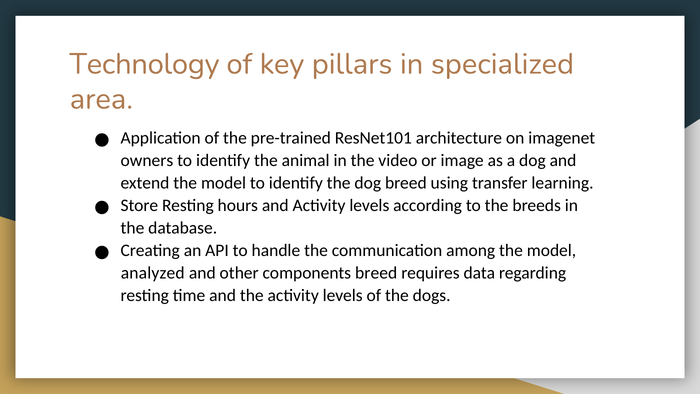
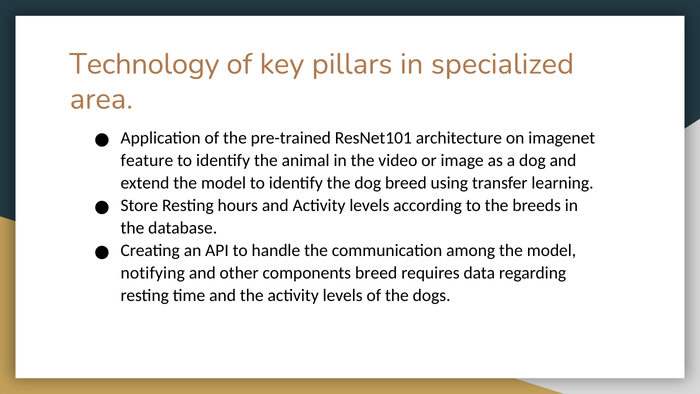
owners: owners -> feature (147, 161)
analyzed: analyzed -> notifying (153, 273)
